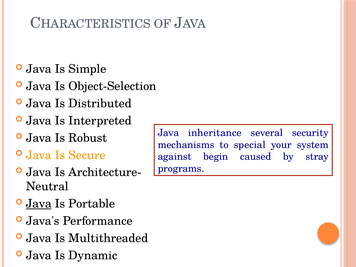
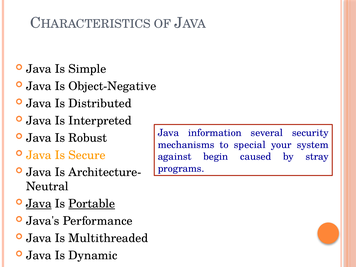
Object-Selection: Object-Selection -> Object-Negative (112, 86)
inheritance: inheritance -> information (215, 133)
Portable underline: none -> present (92, 204)
